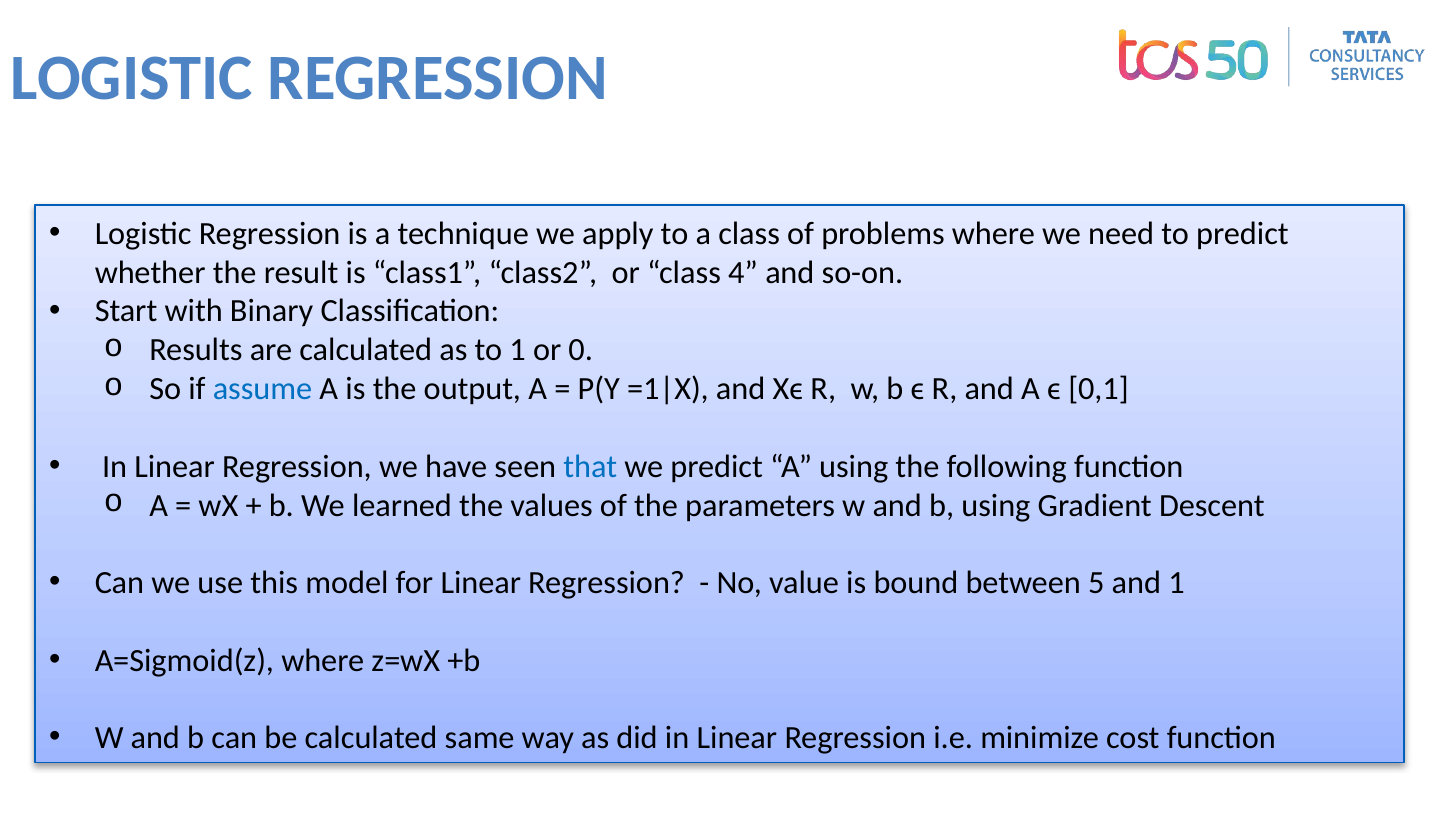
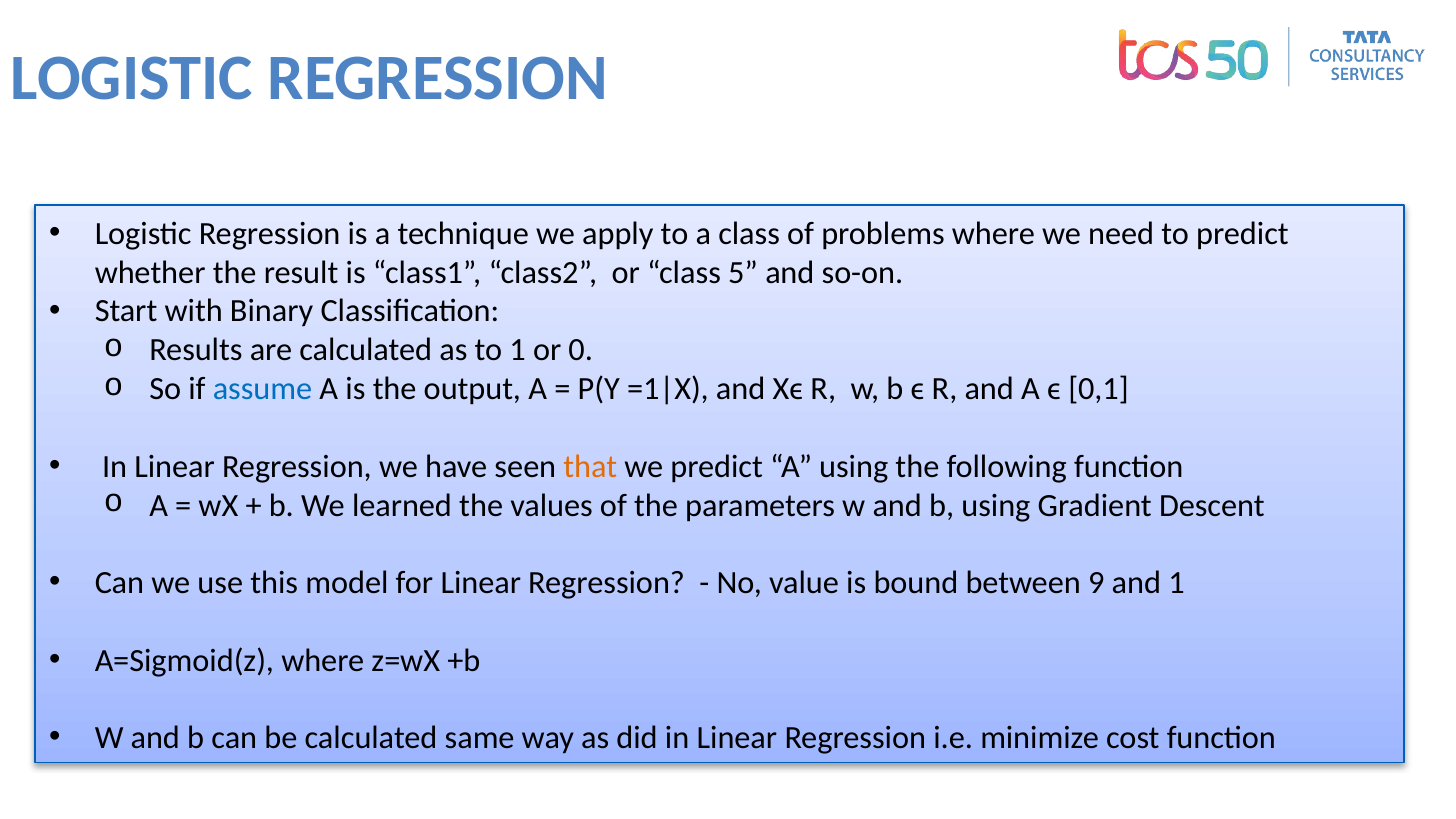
4: 4 -> 5 (743, 273)
that colour: blue -> orange (590, 467)
5: 5 -> 9 (1096, 583)
